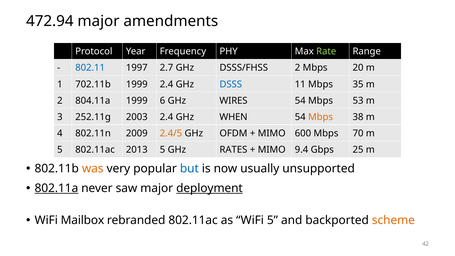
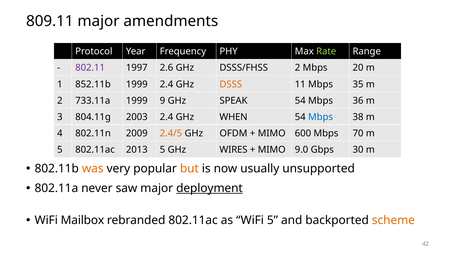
472.94: 472.94 -> 809.11 (50, 21)
802.11 colour: blue -> purple (90, 68)
2.7: 2.7 -> 2.6 (167, 68)
702.11b: 702.11b -> 852.11b (93, 84)
DSSS colour: blue -> orange (231, 84)
804.11a: 804.11a -> 733.11a (93, 101)
6: 6 -> 9 (163, 101)
WIRES: WIRES -> SPEAK (233, 101)
53: 53 -> 36 (358, 101)
252.11g: 252.11g -> 804.11g (93, 117)
Mbps colour: orange -> blue (321, 117)
RATES: RATES -> WIRES (234, 150)
9.4: 9.4 -> 9.0 (302, 150)
25: 25 -> 30 (358, 150)
but colour: blue -> orange (189, 169)
802.11a underline: present -> none (56, 188)
